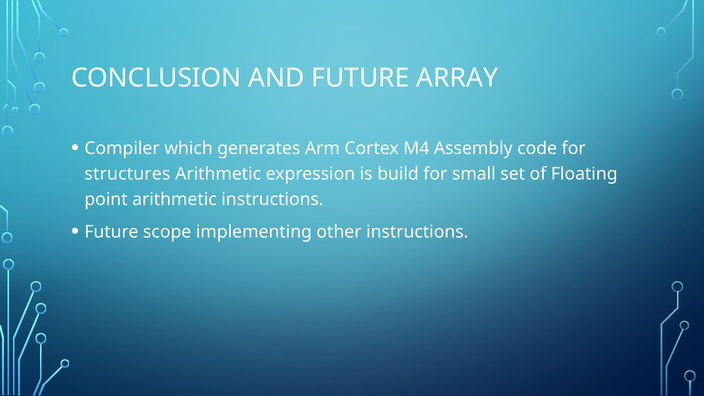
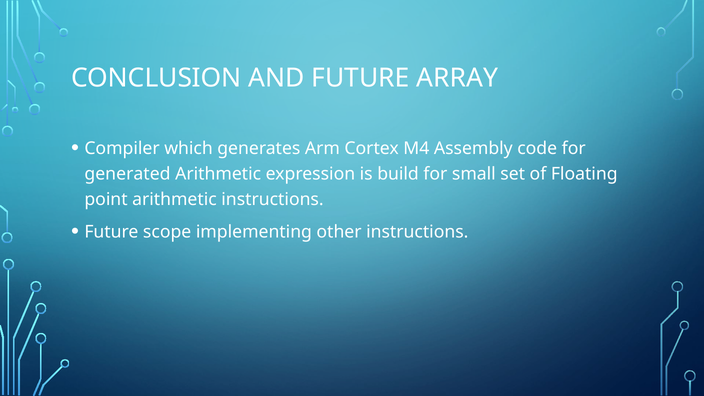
structures: structures -> generated (127, 174)
